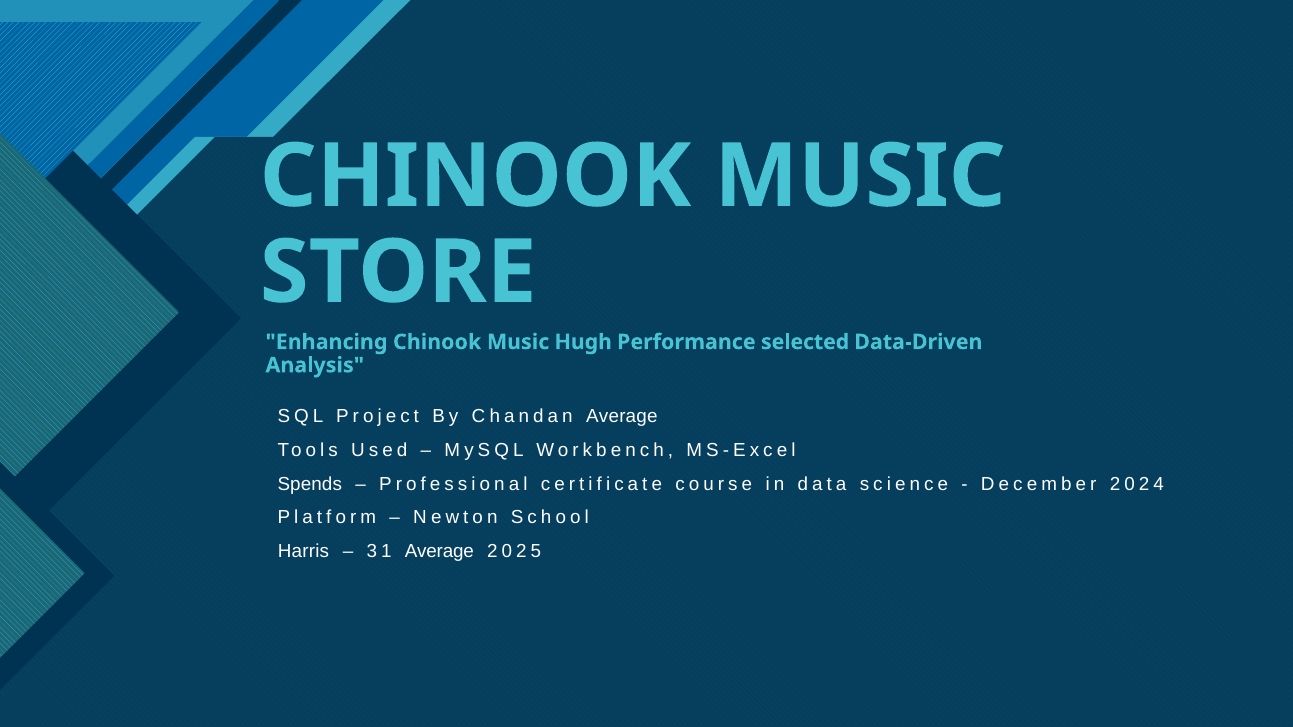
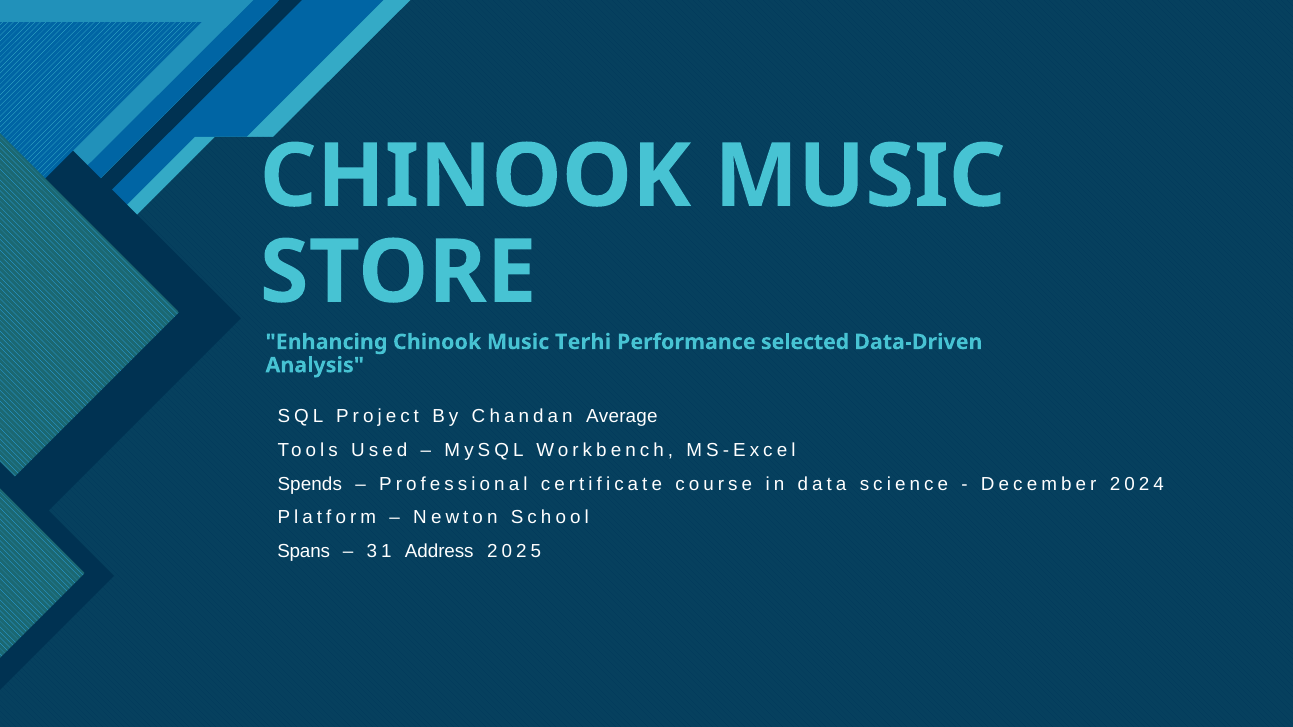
Hugh: Hugh -> Terhi (583, 342)
Harris: Harris -> Spans (304, 552)
31 Average: Average -> Address (439, 552)
